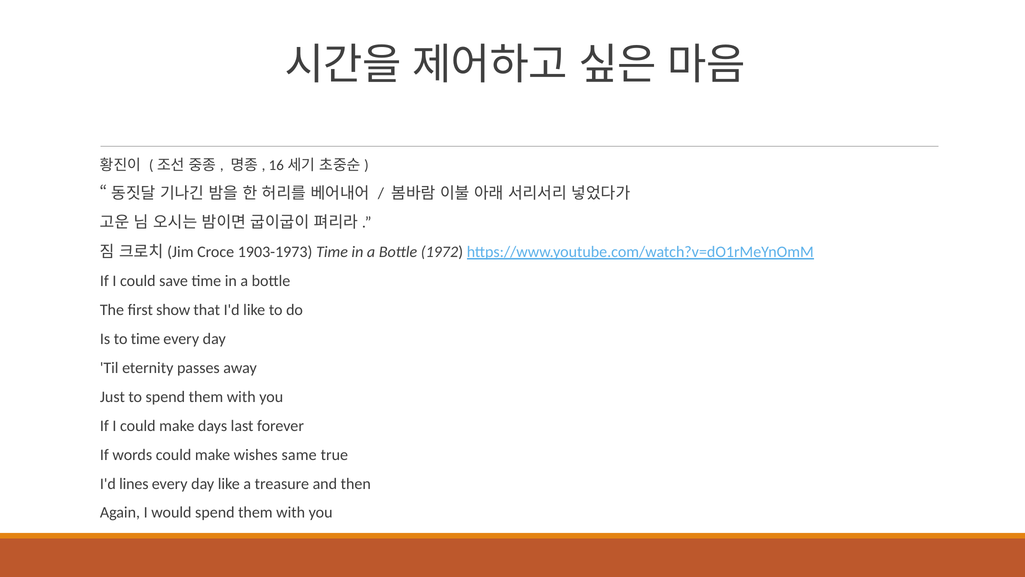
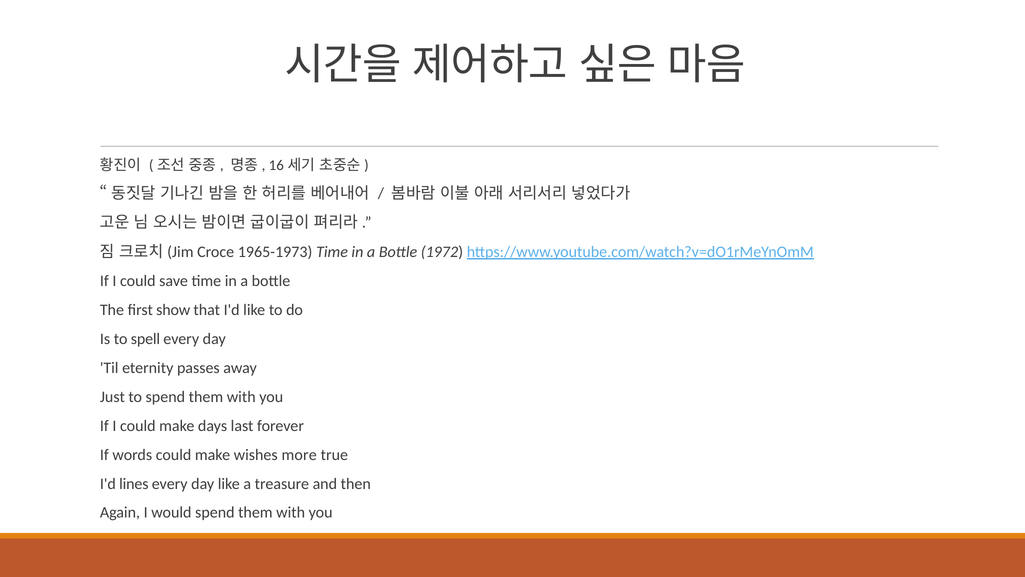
1903-1973: 1903-1973 -> 1965-1973 (275, 252)
to time: time -> spell (145, 339)
same: same -> more (299, 454)
